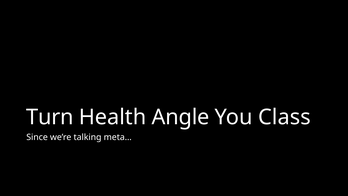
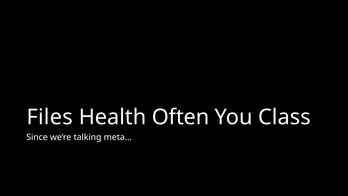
Turn: Turn -> Files (50, 117)
Angle: Angle -> Often (181, 117)
